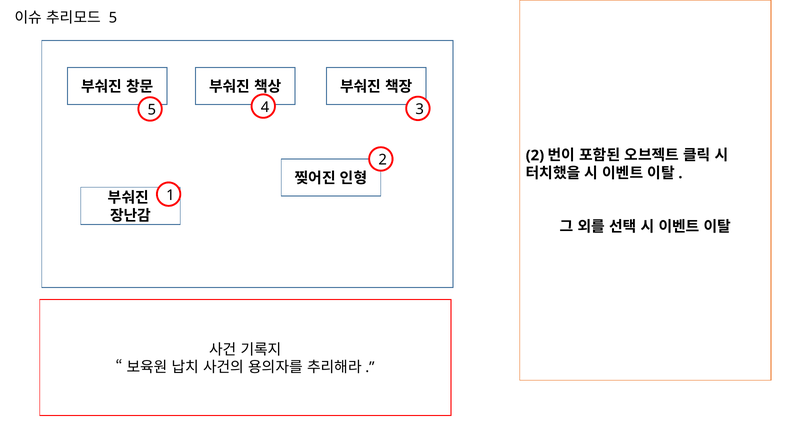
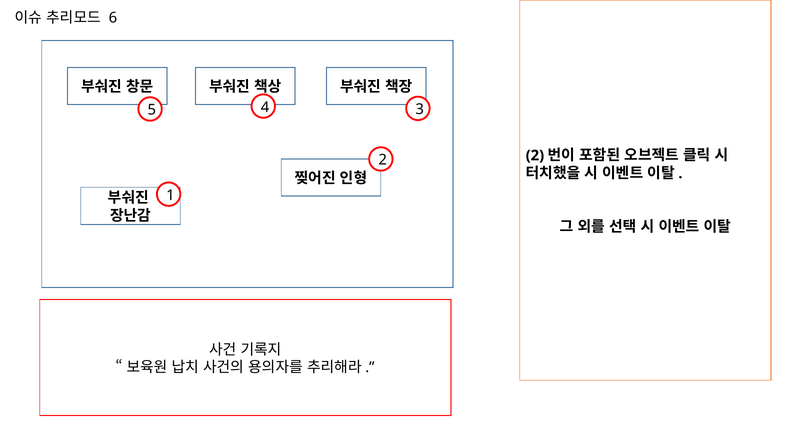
5: 5 -> 6 (113, 18)
